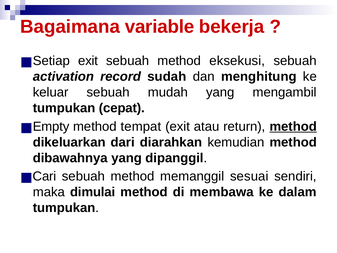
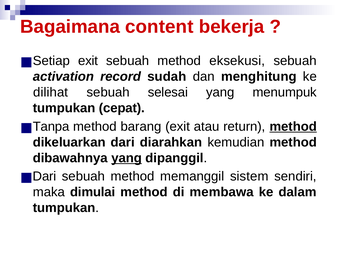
variable: variable -> content (159, 27)
keluar: keluar -> dilihat (51, 92)
mudah: mudah -> selesai (168, 92)
mengambil: mengambil -> menumpuk (285, 92)
Empty: Empty -> Tanpa (51, 126)
tempat: tempat -> barang (141, 126)
yang underline: none -> present (127, 158)
Cari: Cari -> Dari (45, 176)
sesuai: sesuai -> sistem (249, 176)
